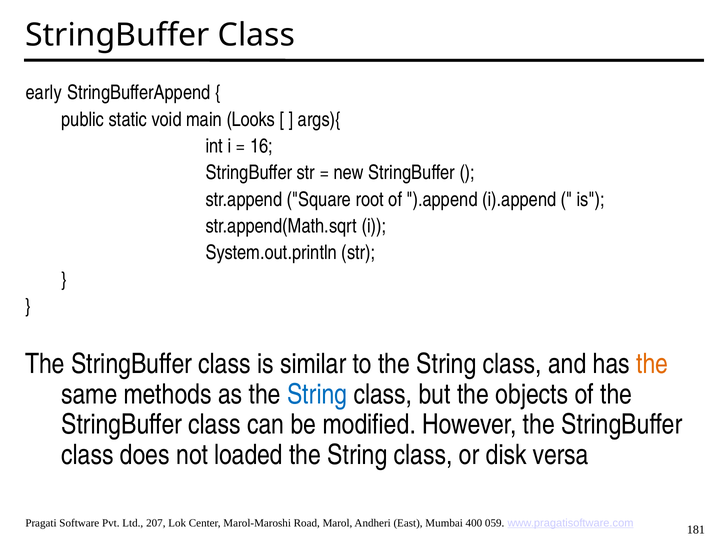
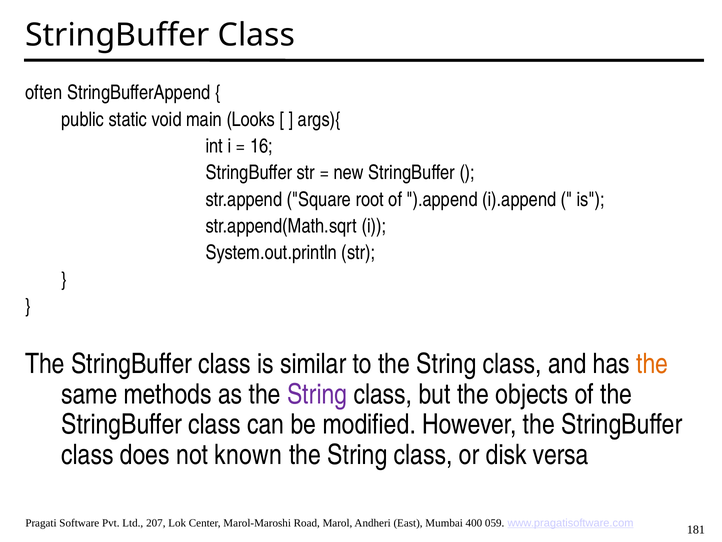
early: early -> often (44, 93)
String colour: blue -> purple (317, 394)
loaded: loaded -> known (248, 455)
